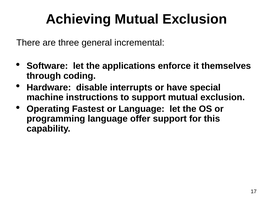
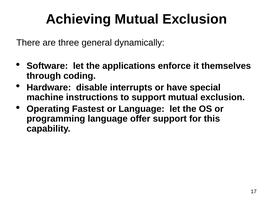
incremental: incremental -> dynamically (139, 43)
